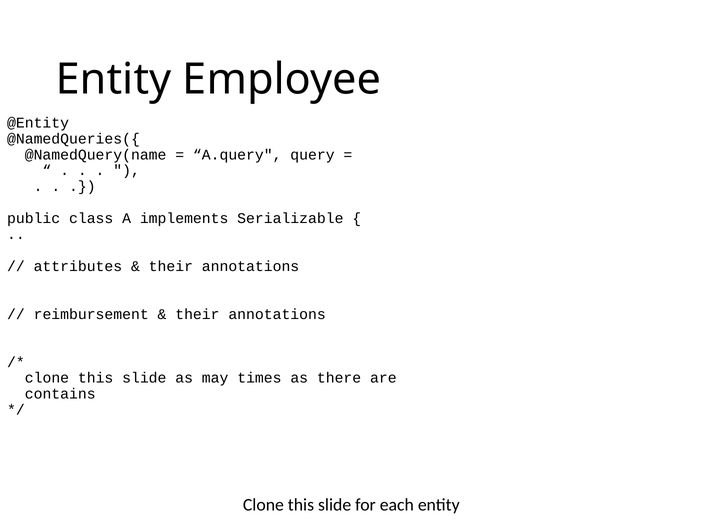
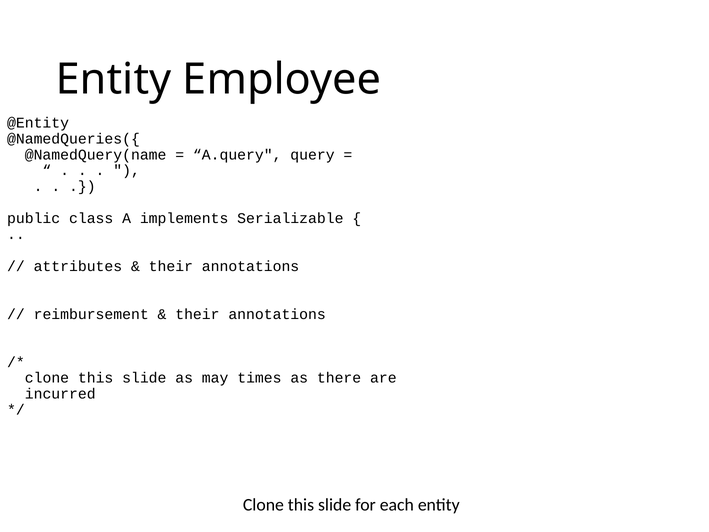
contains: contains -> incurred (60, 394)
